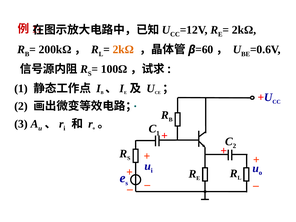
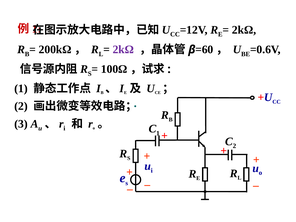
2kΩ colour: orange -> purple (123, 50)
